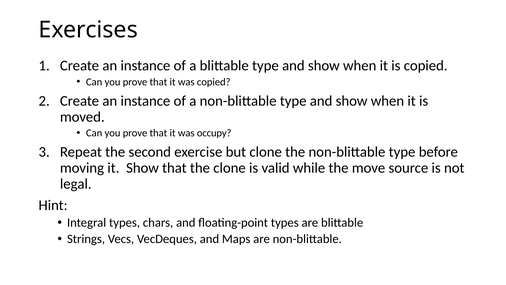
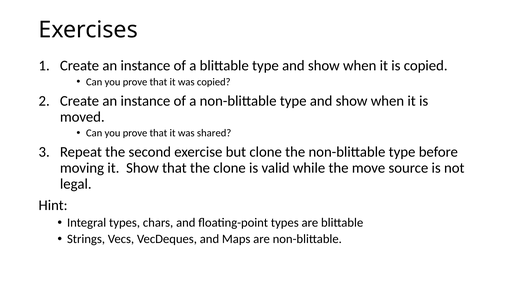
occupy: occupy -> shared (214, 133)
